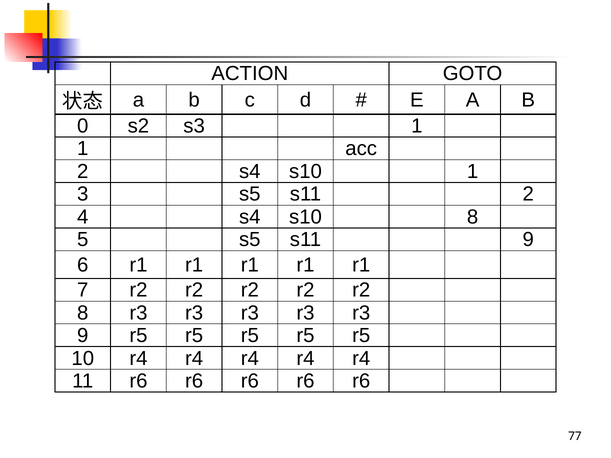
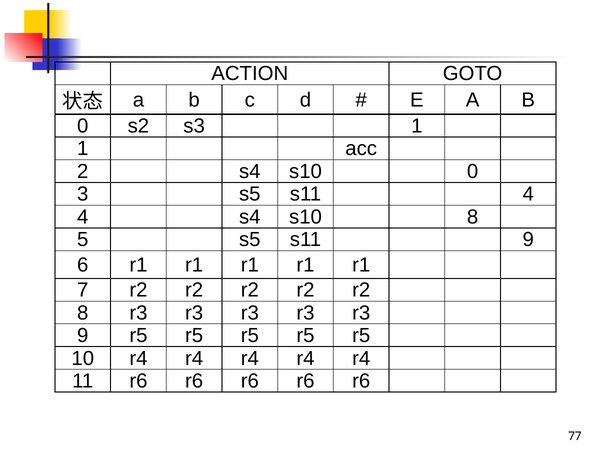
s10 1: 1 -> 0 (473, 172)
s11 2: 2 -> 4 (528, 194)
